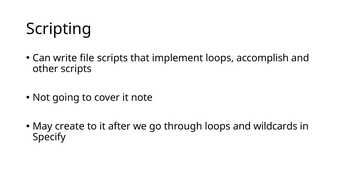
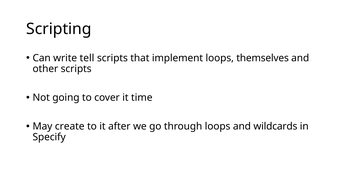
file: file -> tell (87, 58)
accomplish: accomplish -> themselves (263, 58)
note: note -> time (142, 98)
